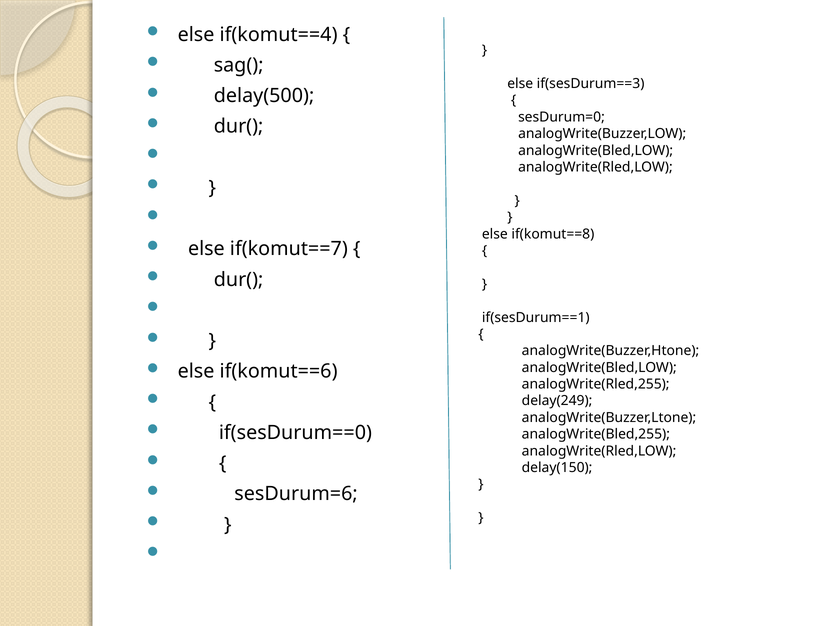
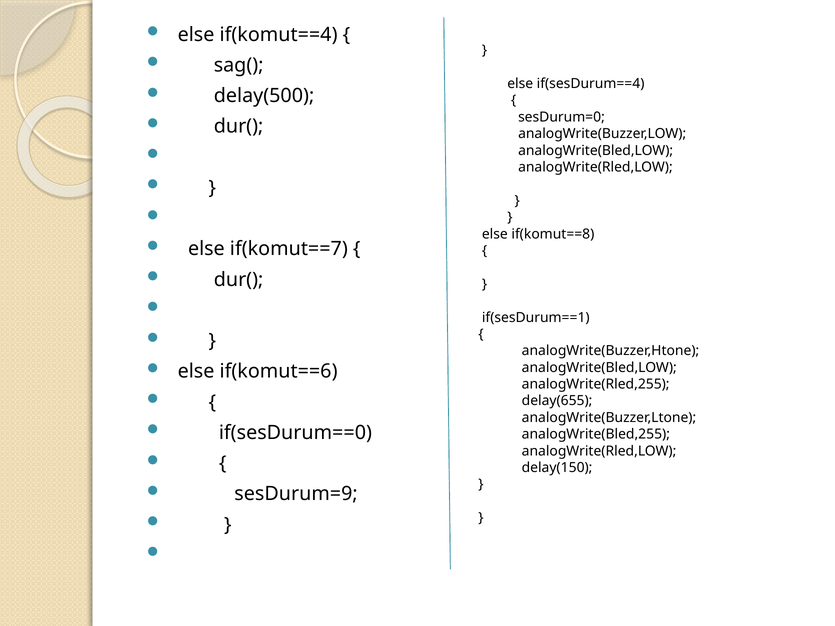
if(sesDurum==3: if(sesDurum==3 -> if(sesDurum==4 (591, 84)
delay(249: delay(249 -> delay(655 (557, 401)
sesDurum=6: sesDurum=6 -> sesDurum=9 (296, 494)
